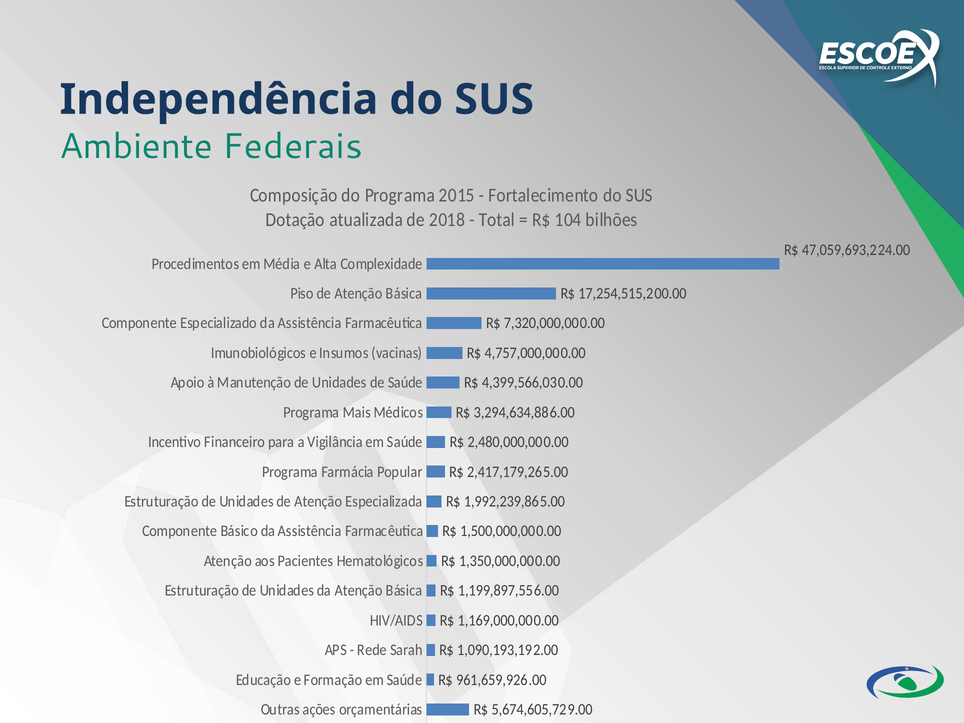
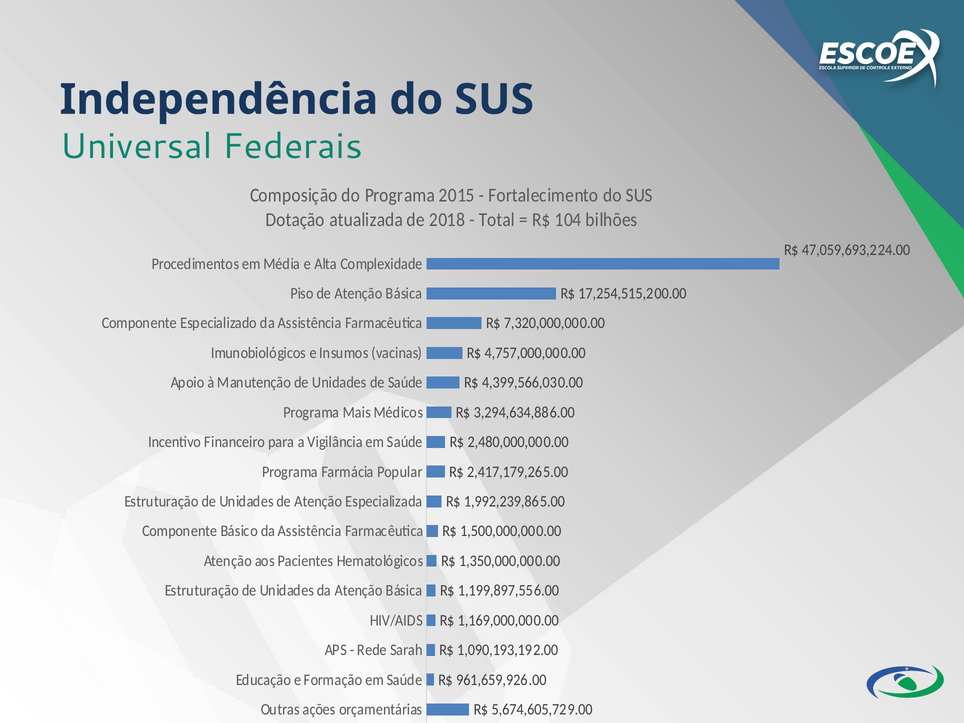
Ambiente: Ambiente -> Universal (136, 146)
